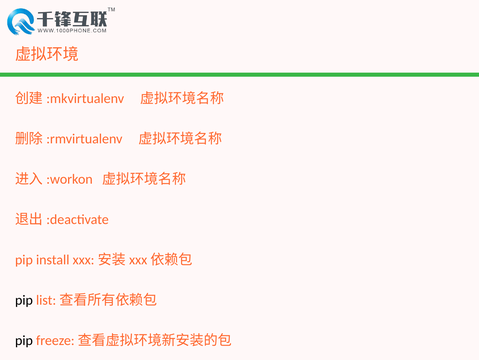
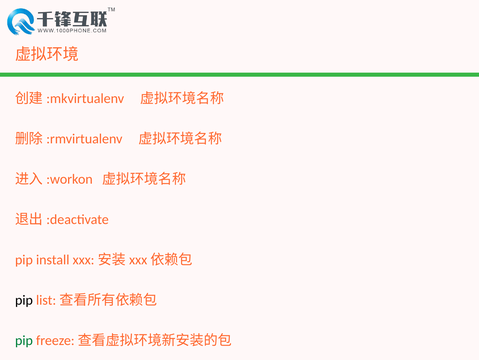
pip colour: black -> green (24, 340)
